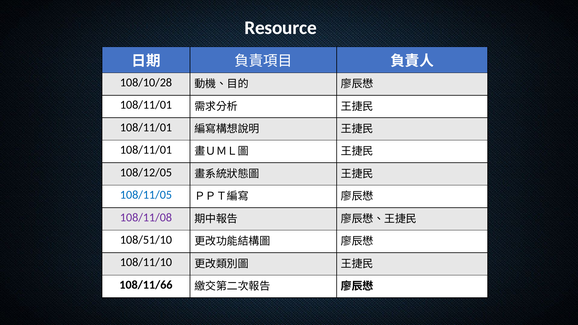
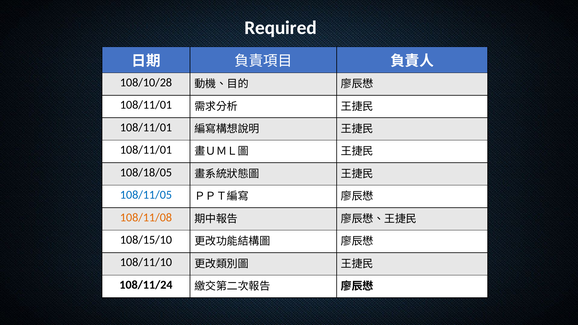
Resource: Resource -> Required (281, 28)
108/12/05: 108/12/05 -> 108/18/05 (146, 172)
108/11/08 colour: purple -> orange (146, 217)
108/51/10: 108/51/10 -> 108/15/10 (146, 240)
108/11/66: 108/11/66 -> 108/11/24 (146, 285)
